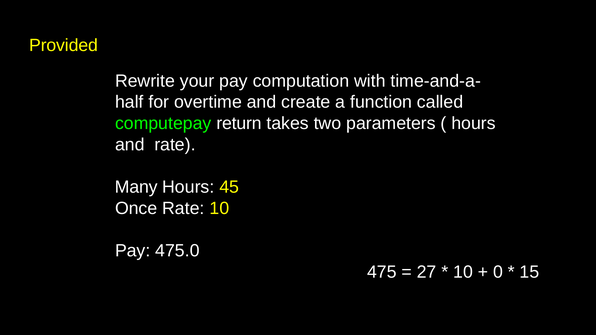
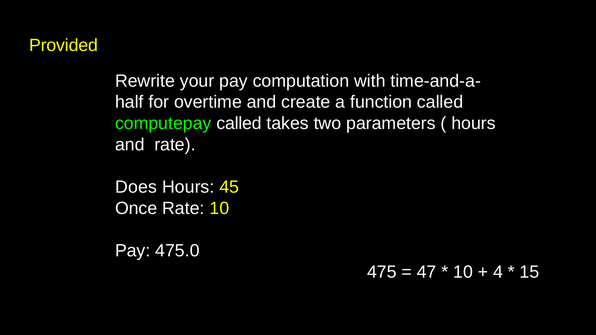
computepay return: return -> called (239, 123)
Many: Many -> Does (136, 187)
27: 27 -> 47 (427, 272)
0: 0 -> 4 (498, 272)
